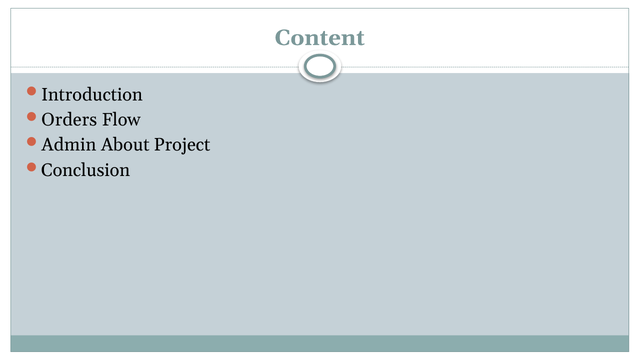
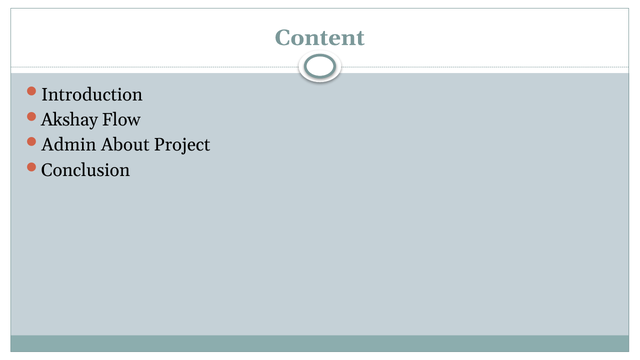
Orders: Orders -> Akshay (69, 120)
